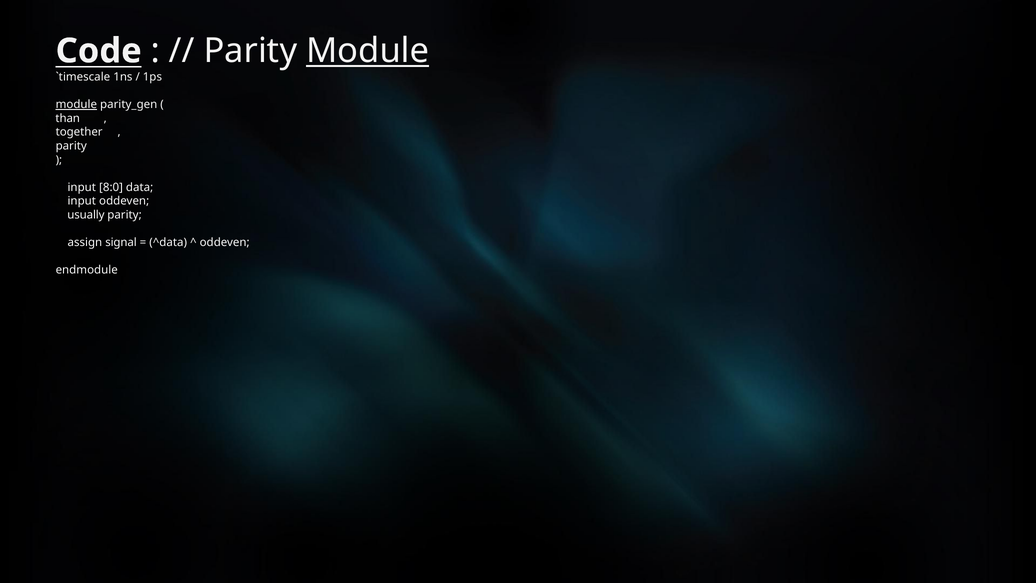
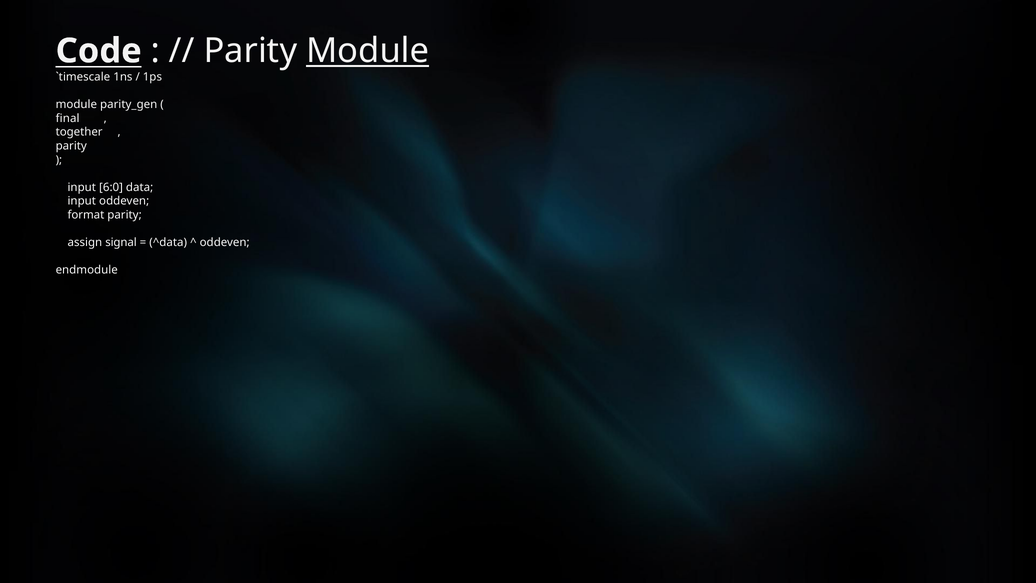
module underline: present -> none (76, 105)
than: than -> final (68, 118)
8:0: 8:0 -> 6:0 (111, 187)
usually: usually -> format (86, 215)
